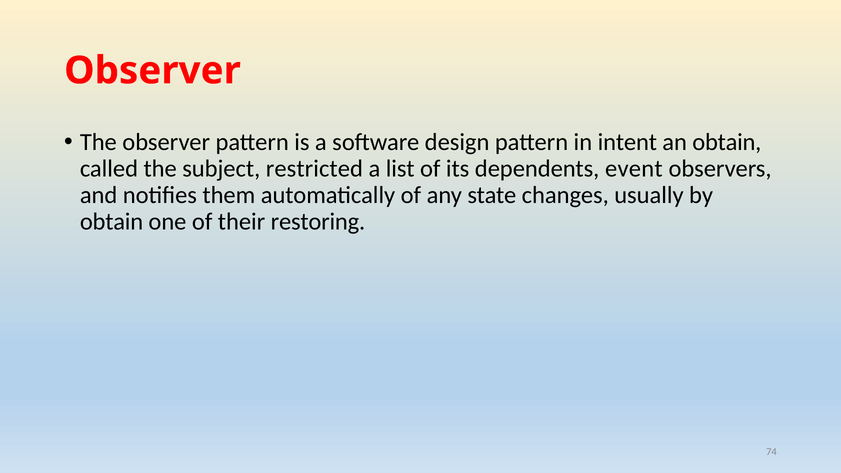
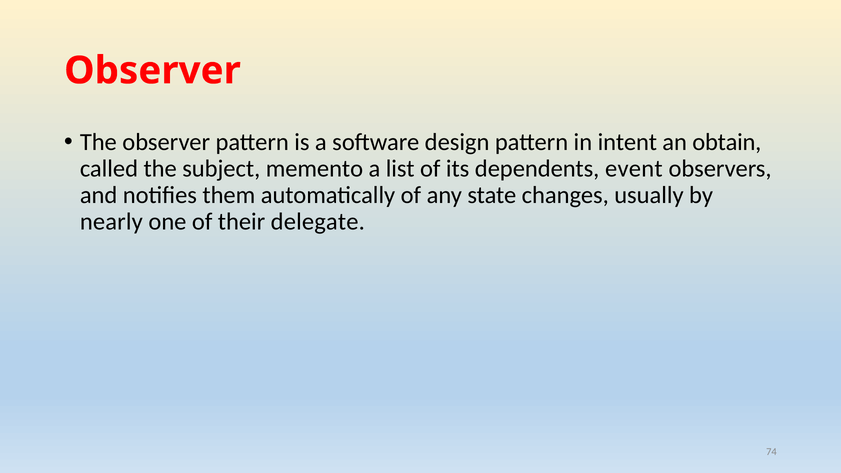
restricted: restricted -> memento (314, 169)
obtain: obtain -> nearly (111, 221)
restoring: restoring -> delegate (318, 221)
